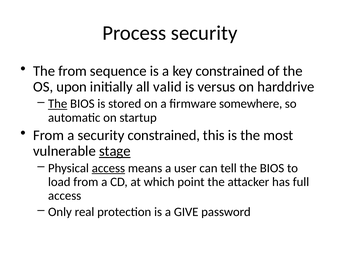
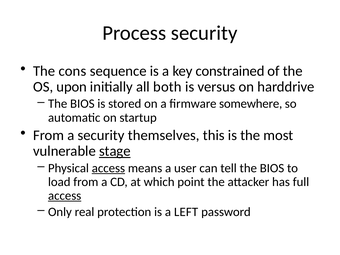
The from: from -> cons (72, 71)
valid: valid -> both (167, 87)
The underline: present -> none (58, 104)
security constrained: constrained -> themselves (164, 135)
access underline: none -> present (65, 196)
GIVE: GIVE -> LEFT (186, 212)
